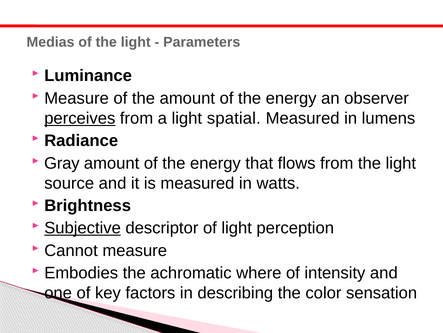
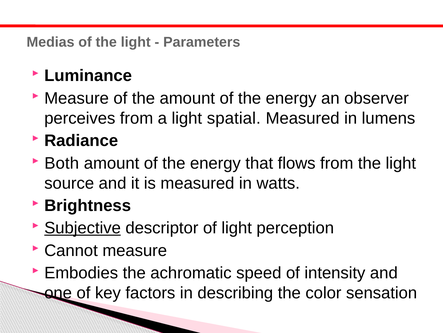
perceives underline: present -> none (80, 118)
Gray: Gray -> Both (62, 163)
where: where -> speed (259, 272)
